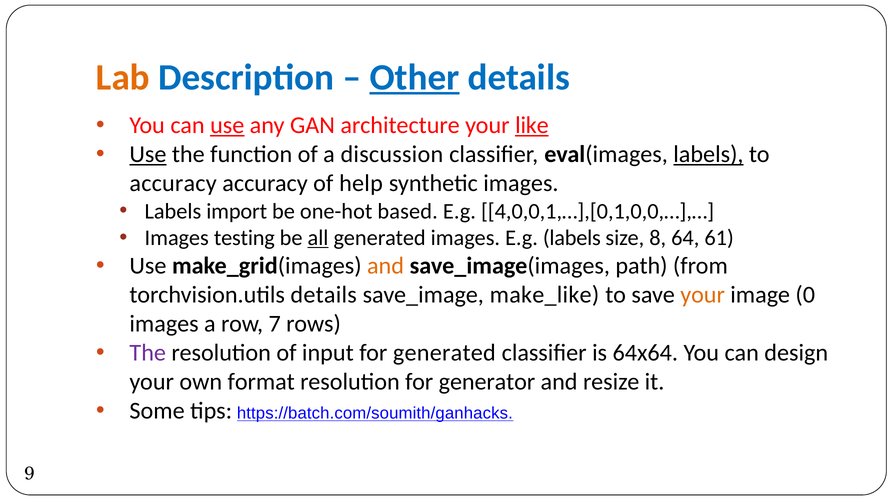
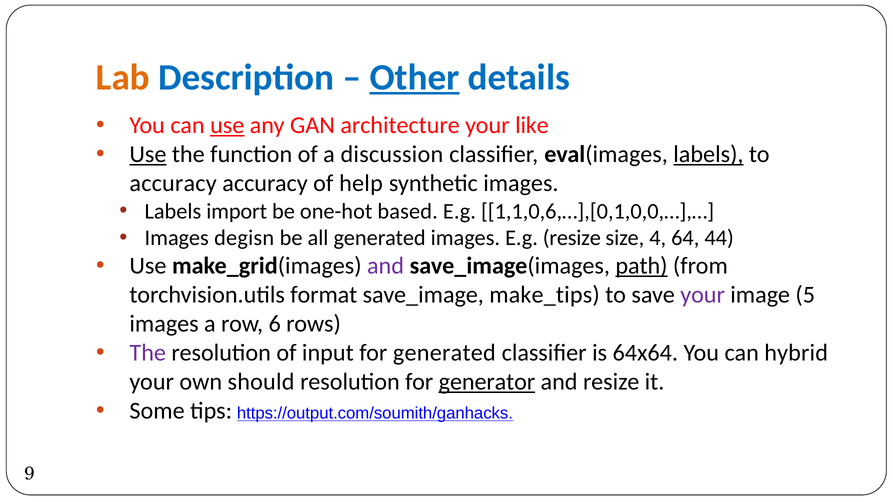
like underline: present -> none (532, 126)
4,0,0,1,…],[0,1,0,0,…],…: 4,0,0,1,…],[0,1,0,0,…],… -> 1,1,0,6,…],[0,1,0,0,…],… (598, 211)
testing: testing -> degisn (244, 238)
all underline: present -> none (318, 238)
E.g labels: labels -> resize (572, 238)
8: 8 -> 4 (658, 238)
61: 61 -> 44 (719, 238)
and colour: orange -> purple (386, 266)
path underline: none -> present (641, 266)
torchvision.utils details: details -> format (324, 295)
make_like: make_like -> make_tips (545, 295)
your colour: orange -> purple (703, 295)
0: 0 -> 5 (805, 295)
7: 7 -> 6 (275, 324)
design: design -> hybrid (796, 353)
format: format -> should (261, 382)
generator underline: none -> present (487, 382)
https://batch.com/soumith/ganhacks: https://batch.com/soumith/ganhacks -> https://output.com/soumith/ganhacks (375, 414)
